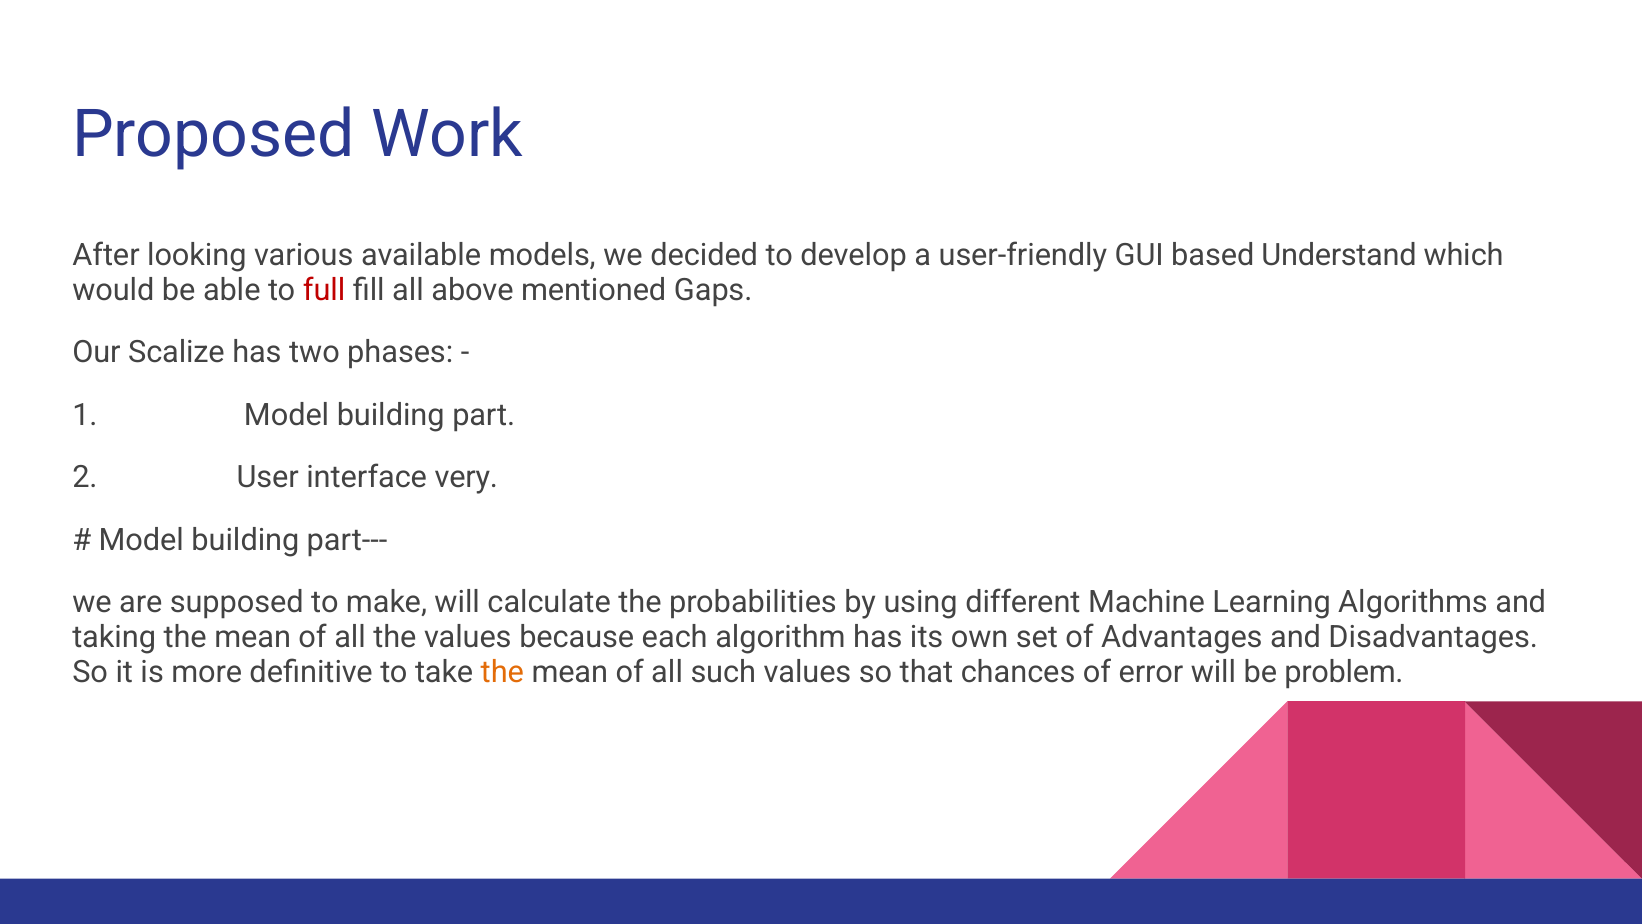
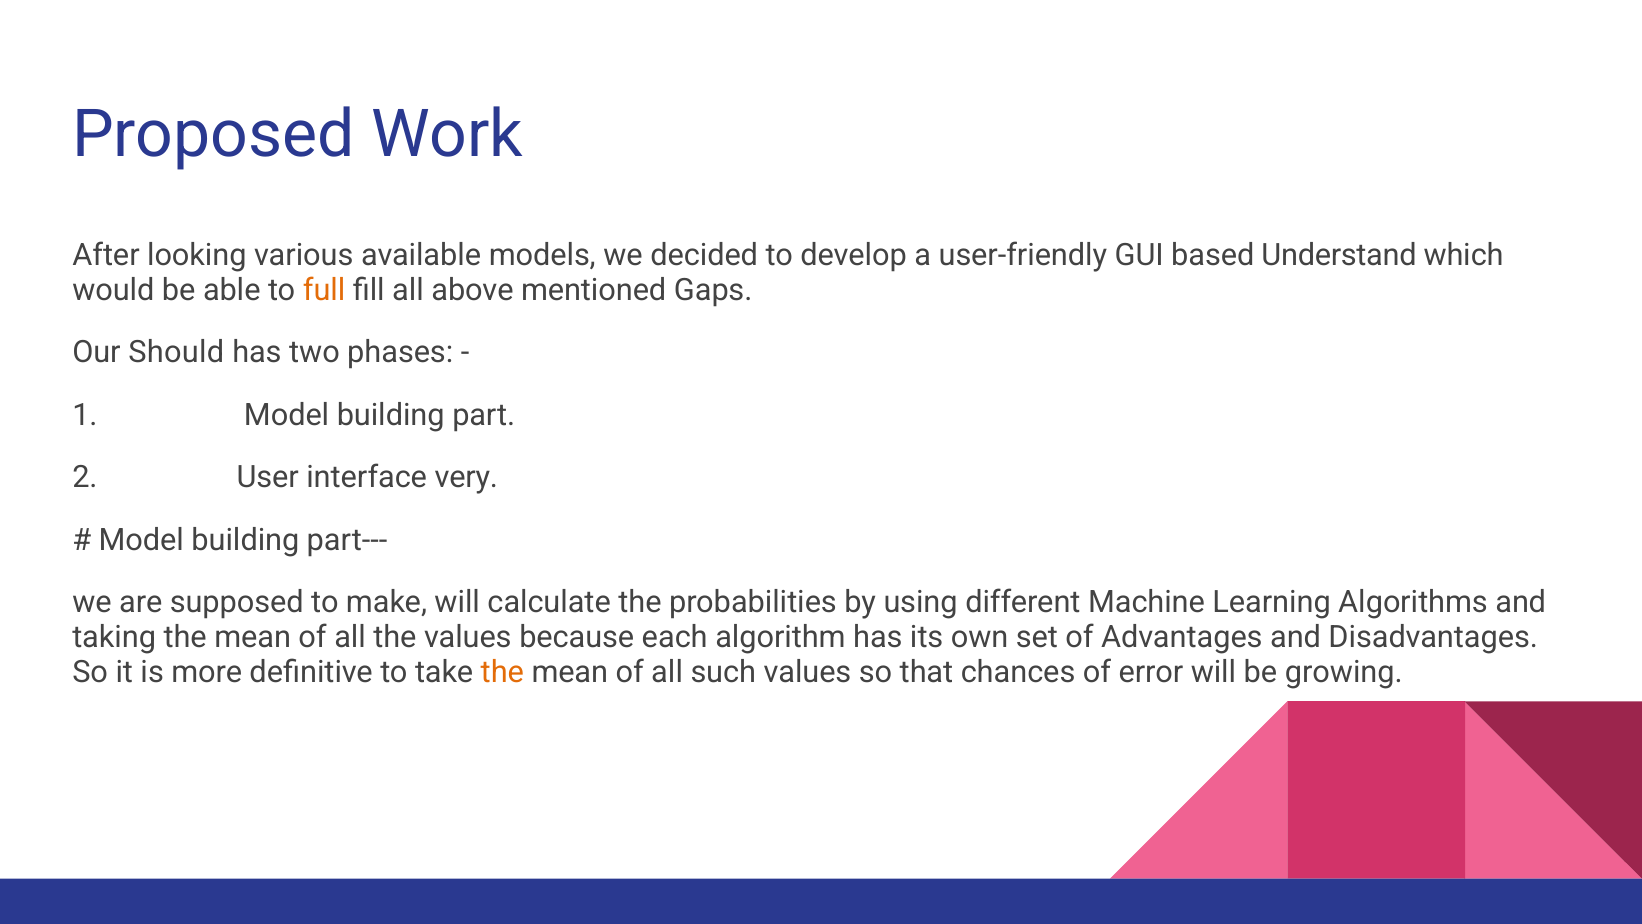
full colour: red -> orange (324, 290)
Scalize: Scalize -> Should (176, 353)
problem: problem -> growing (1344, 672)
